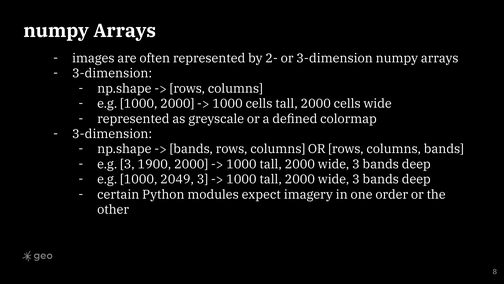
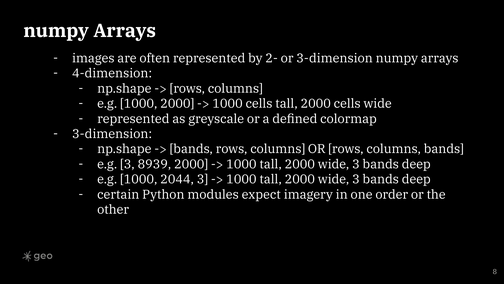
3-dimension: 3-dimension -> 4-dimension (112, 73)
1900: 1900 -> 8939 (154, 164)
2049: 2049 -> 2044 (177, 179)
